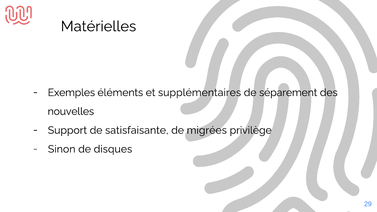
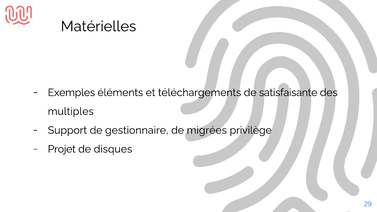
supplémentaires: supplémentaires -> téléchargements (200, 93)
séparement: séparement -> satisfaisante (288, 93)
nouvelles: nouvelles -> multiples (71, 111)
satisfaisante: satisfaisante -> gestionnaire (137, 130)
Sinon: Sinon -> Projet (62, 149)
